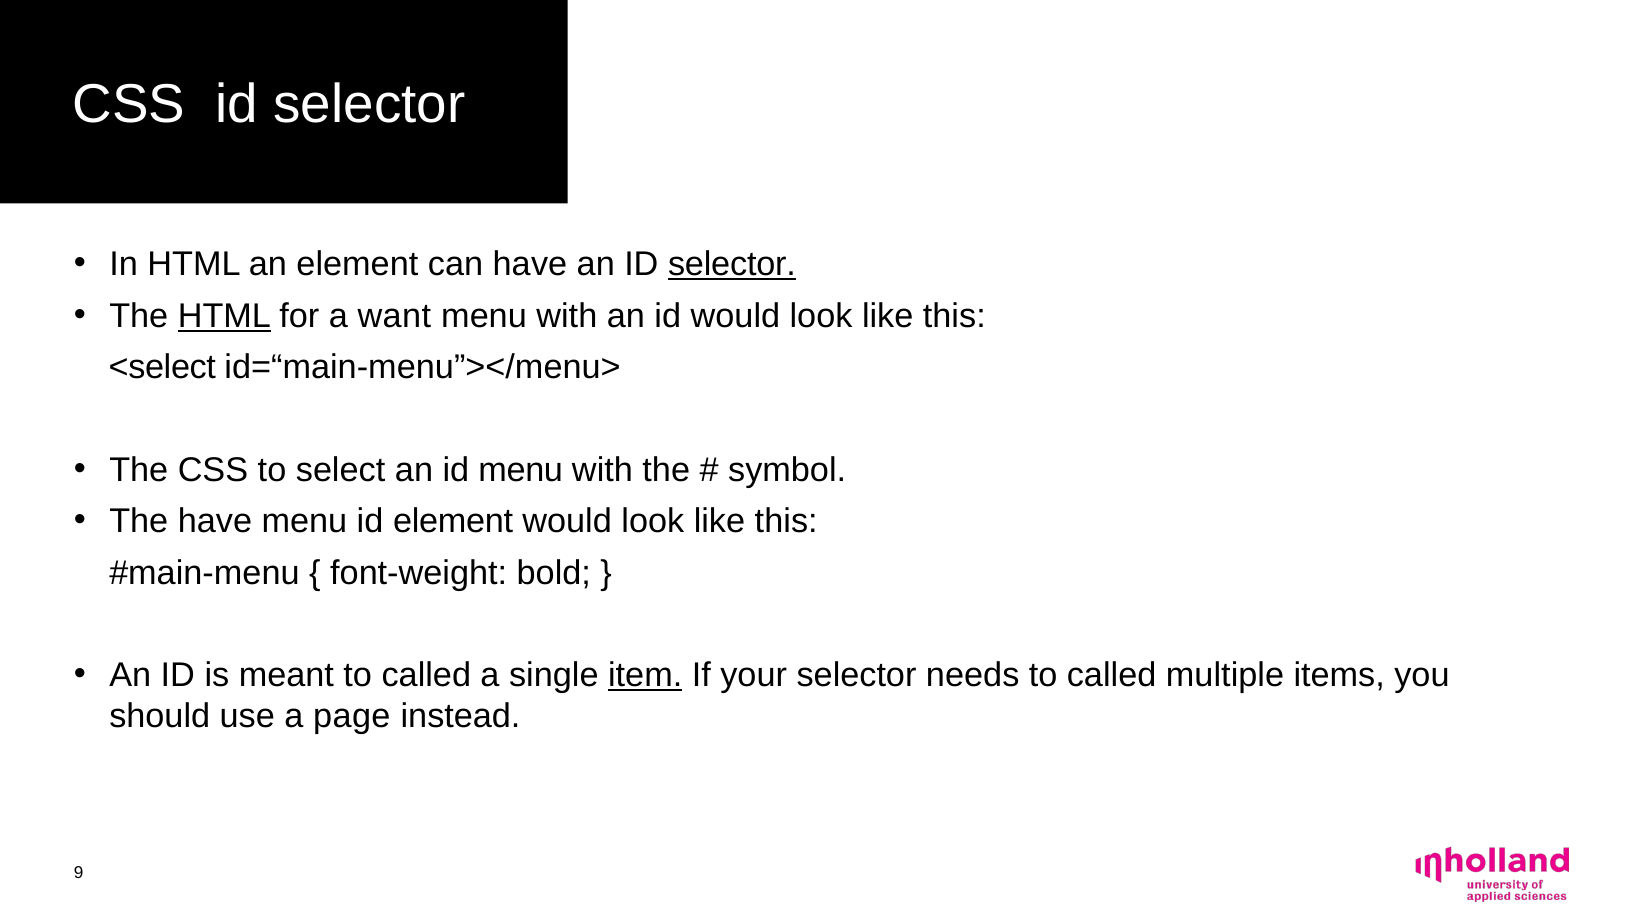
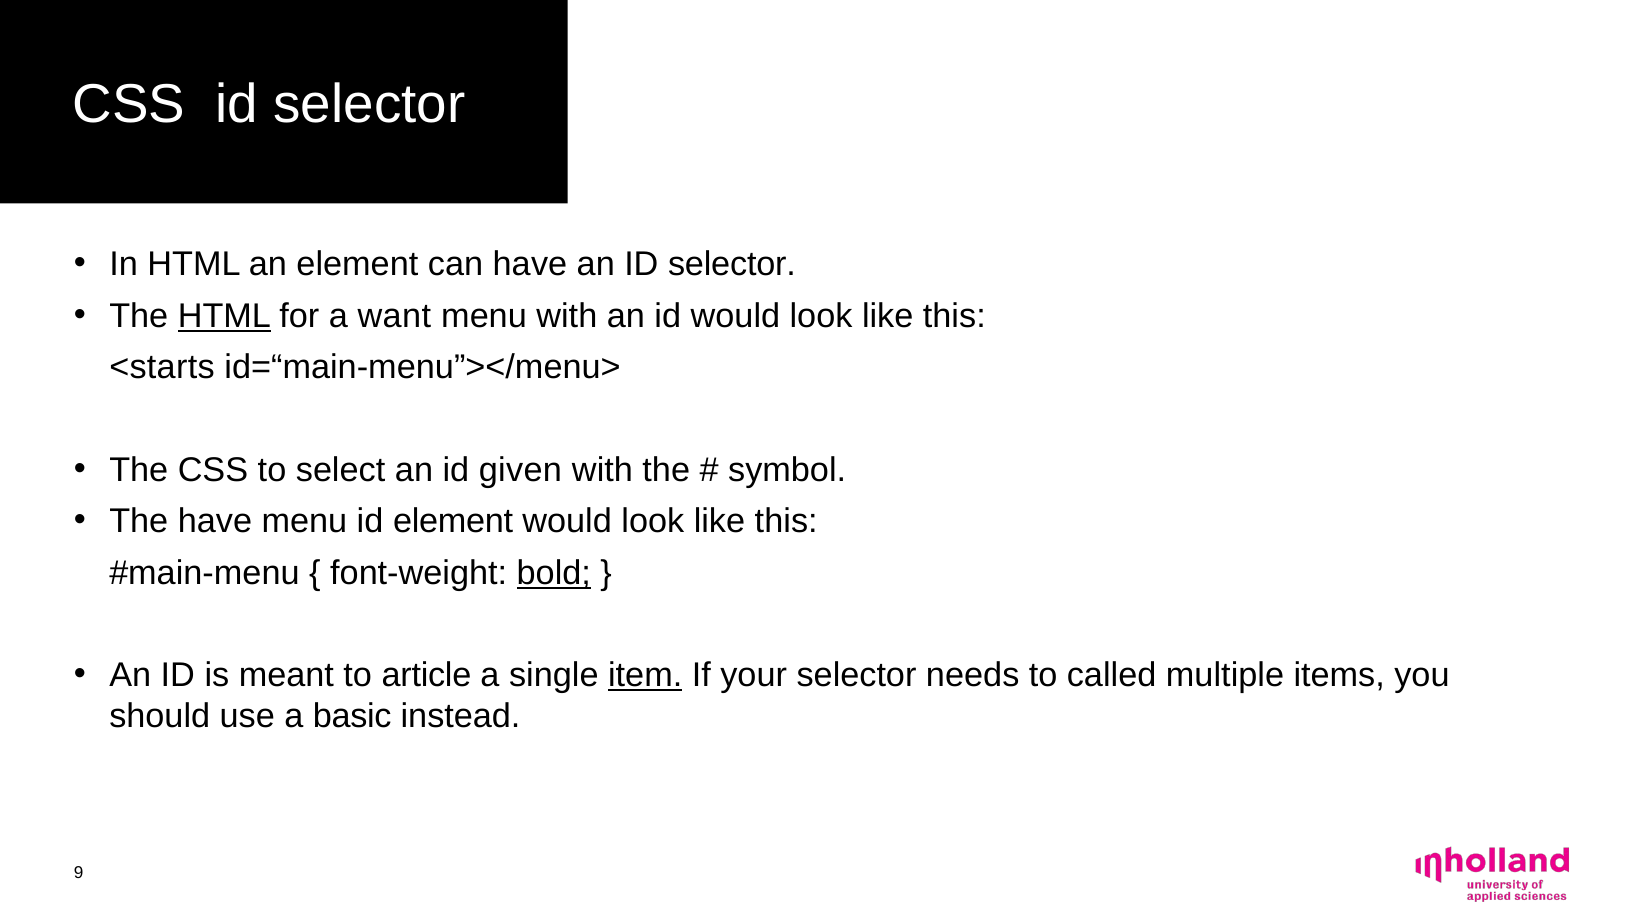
selector underline: present -> none (732, 265)
<select: <select -> <starts (162, 367)
id menu: menu -> given (520, 470)
bold underline: none -> present (554, 573)
meant to called: called -> article (426, 676)
page: page -> basic (352, 717)
